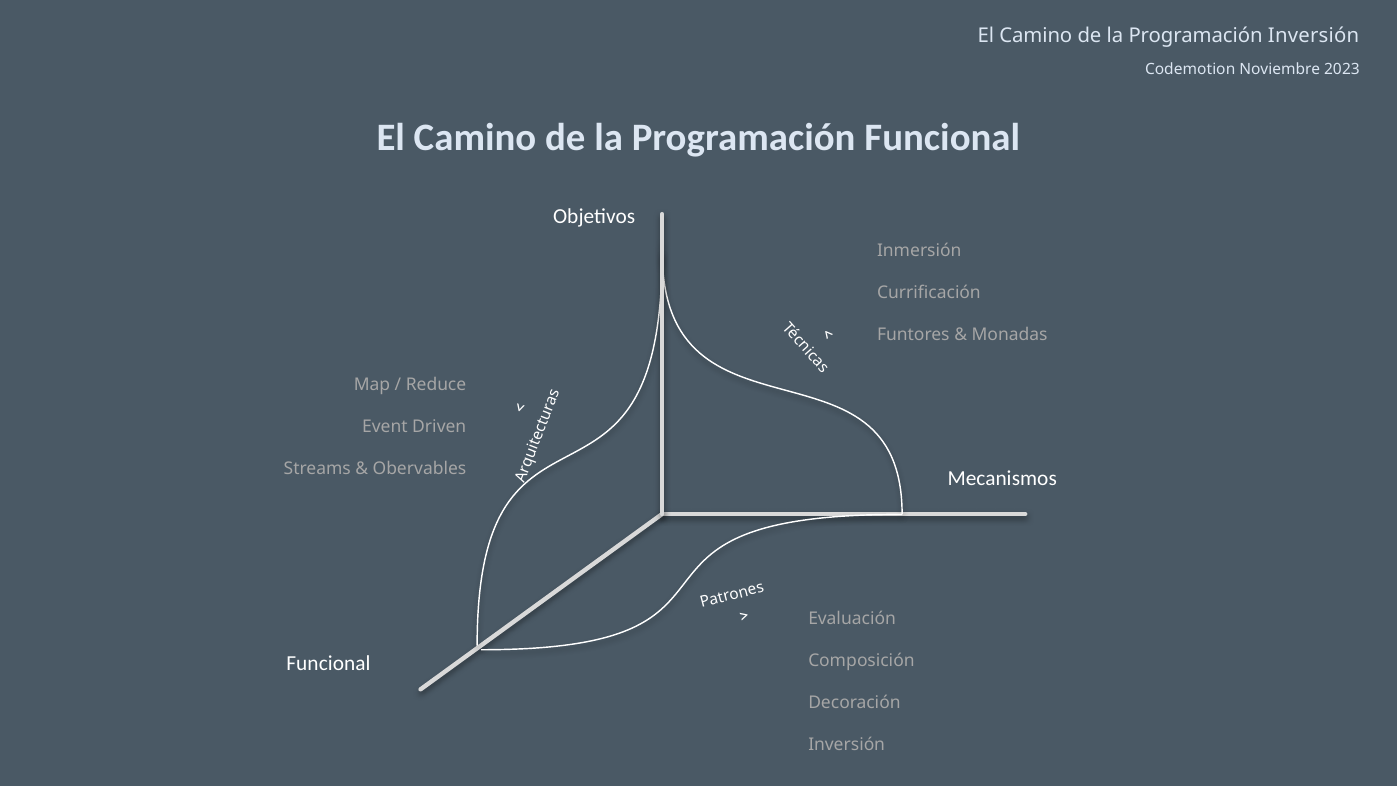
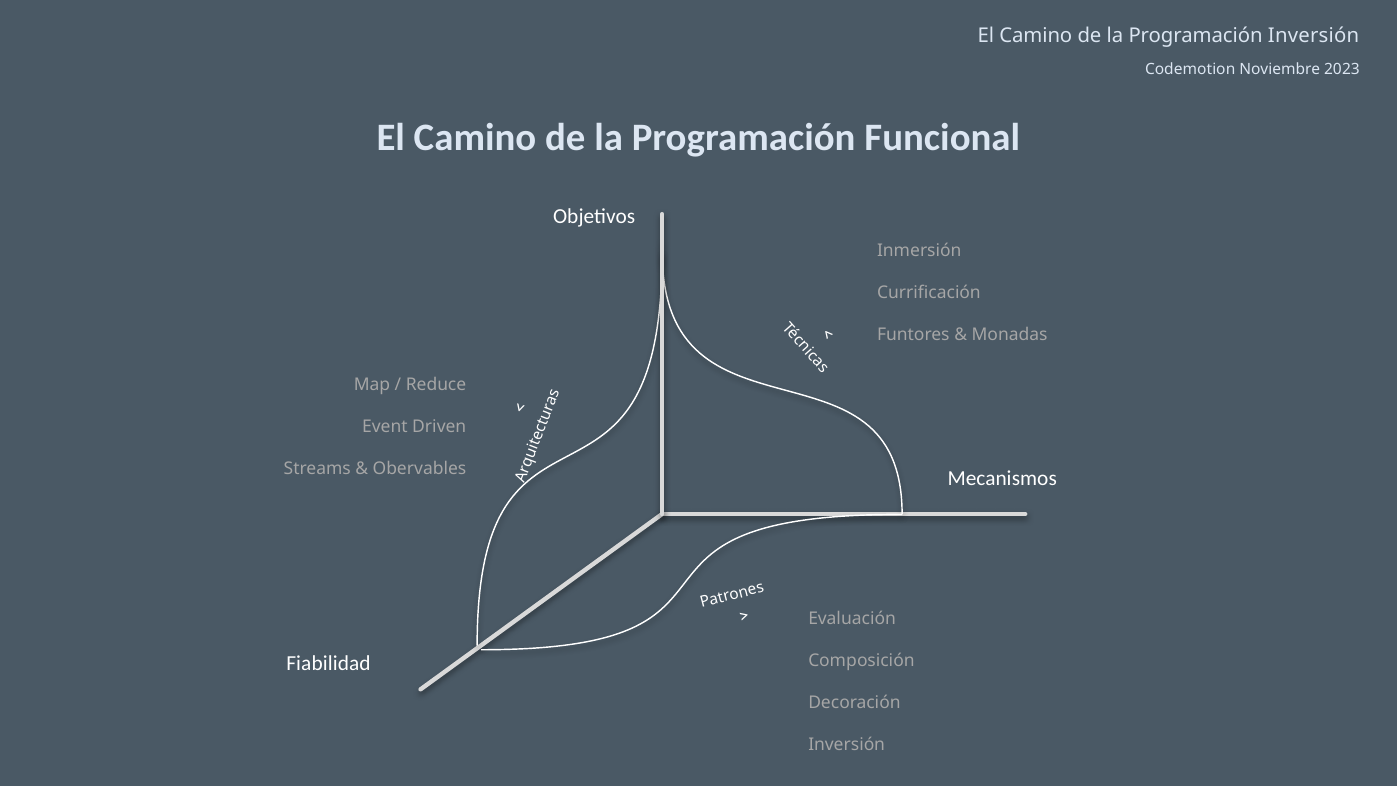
Funcional: Funcional -> Fiabilidad (328, 664)
